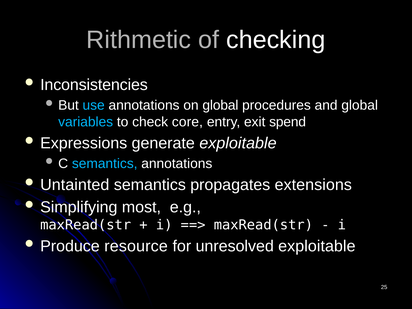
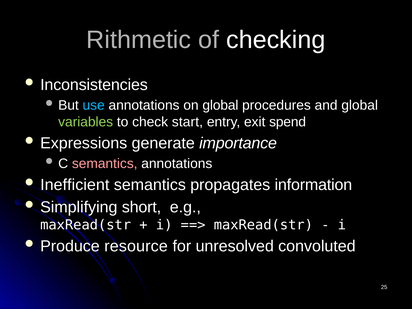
variables colour: light blue -> light green (86, 122)
core: core -> start (187, 122)
generate exploitable: exploitable -> importance (238, 143)
semantics colour: light blue -> pink (105, 163)
Untainted: Untainted -> Inefficient (75, 185)
extensions: extensions -> information (313, 185)
most: most -> short (142, 207)
unresolved exploitable: exploitable -> convoluted (317, 246)
